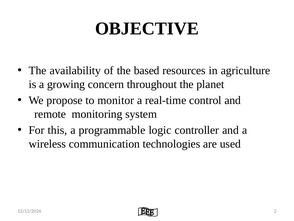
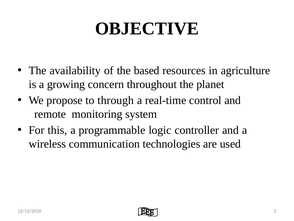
monitor: monitor -> through (116, 100)
